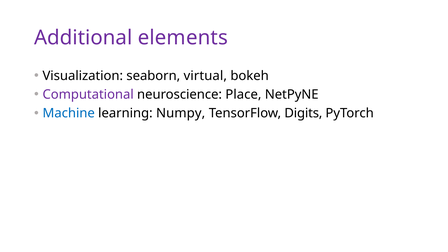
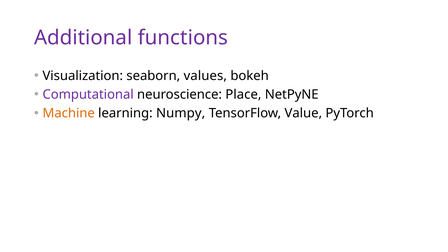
elements: elements -> functions (183, 38)
virtual: virtual -> values (205, 76)
Machine colour: blue -> orange (69, 113)
Digits: Digits -> Value (303, 113)
